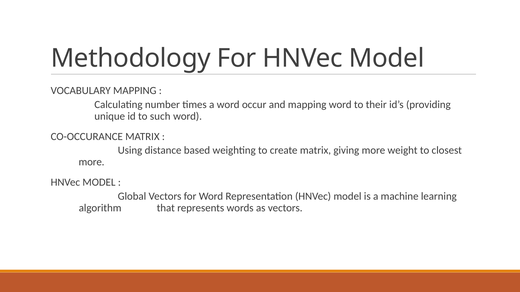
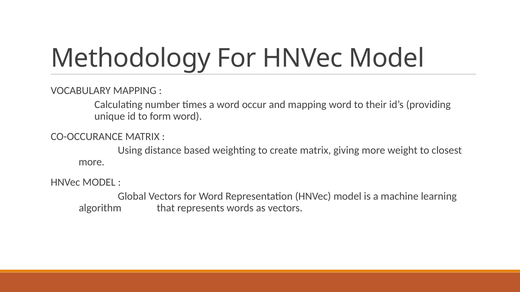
such: such -> form (160, 116)
